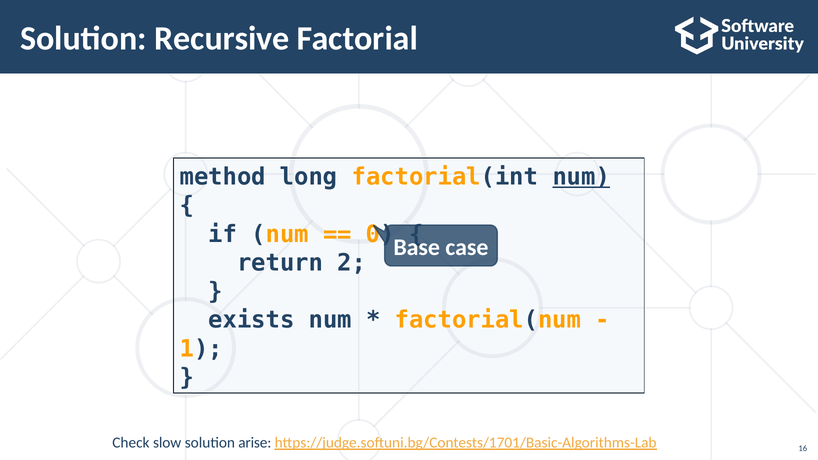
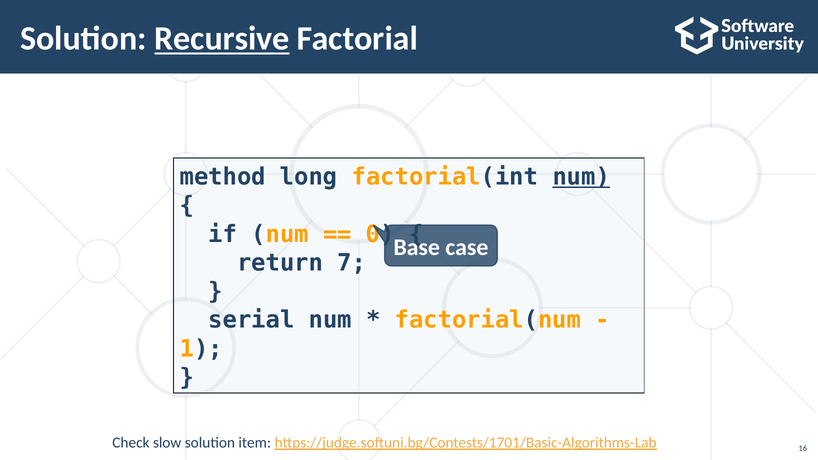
Recursive underline: none -> present (222, 39)
2: 2 -> 7 (352, 263)
exists: exists -> serial (251, 320)
arise: arise -> item (255, 443)
